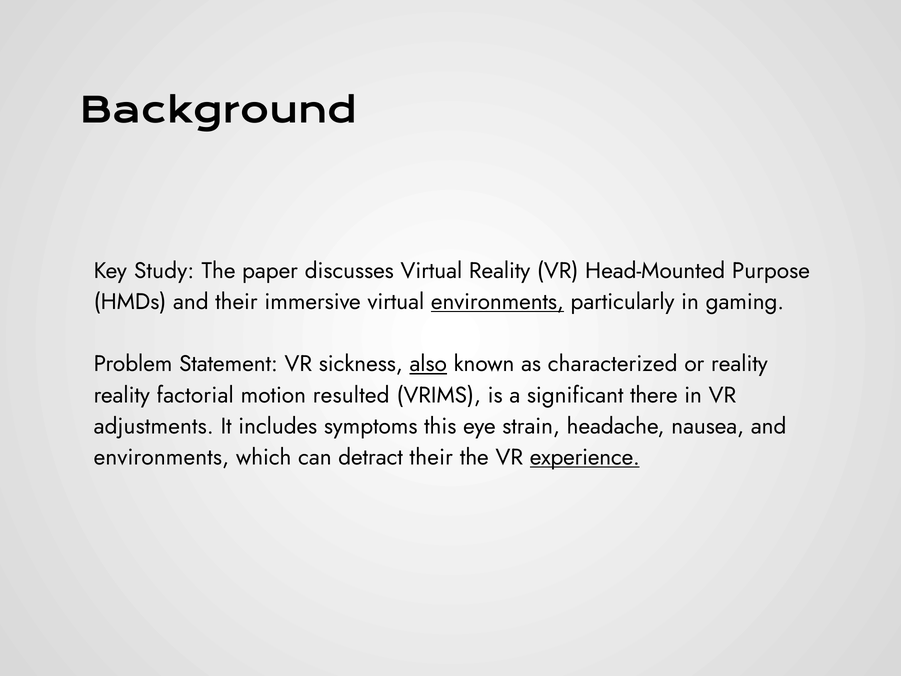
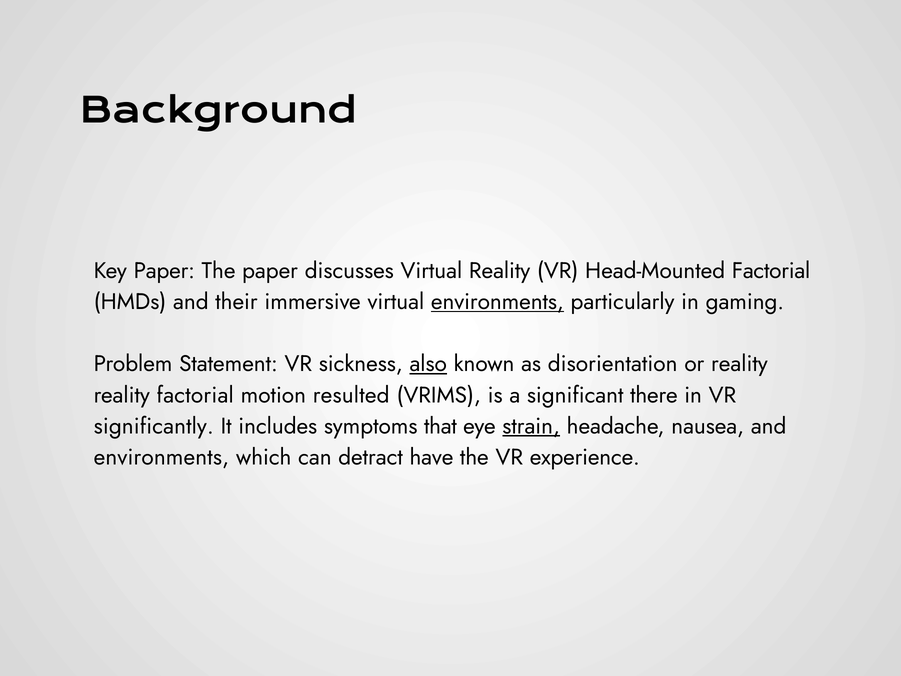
Key Study: Study -> Paper (164, 271)
Head-Mounted Purpose: Purpose -> Factorial (771, 271)
characterized: characterized -> disorientation (613, 364)
adjustments: adjustments -> significantly (154, 426)
this: this -> that (440, 426)
strain underline: none -> present (531, 426)
detract their: their -> have (431, 457)
experience underline: present -> none (585, 457)
